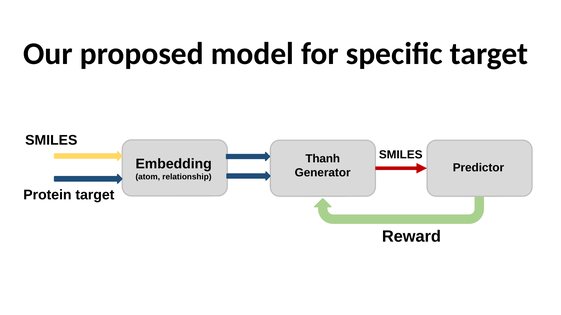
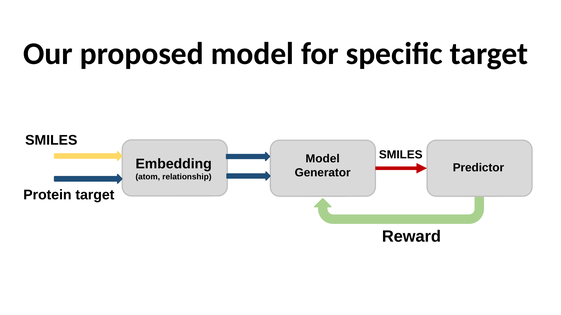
Thanh: Thanh -> Model (323, 159)
